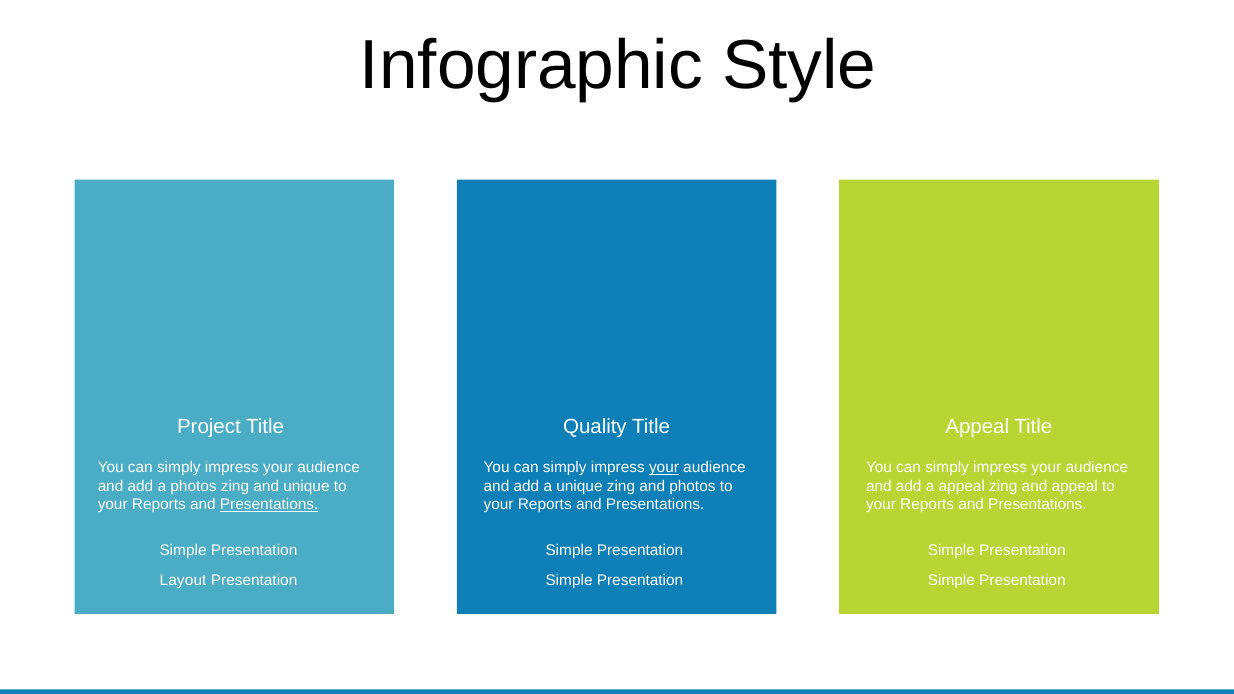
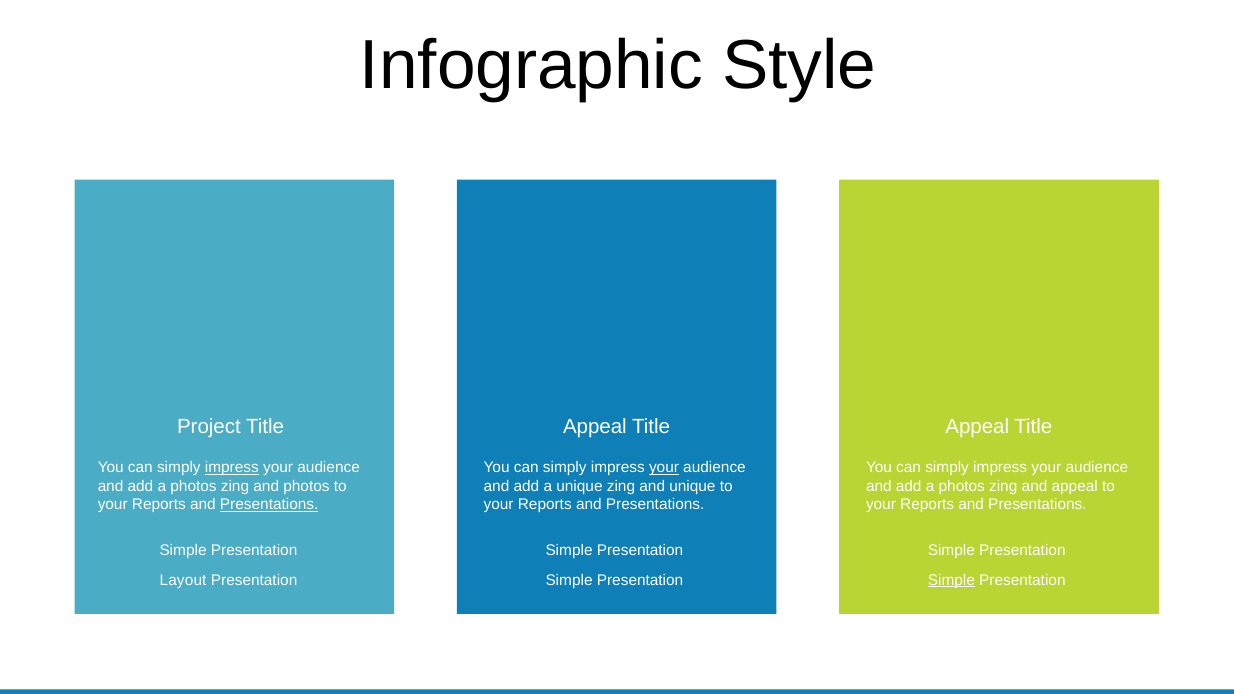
Quality: Quality -> Appeal (595, 427)
impress underline: none -> present (232, 468)
and unique: unique -> photos (306, 486)
and photos: photos -> unique (692, 486)
appeal: appeal -> photos (962, 486)
Simple underline: none -> present (951, 580)
